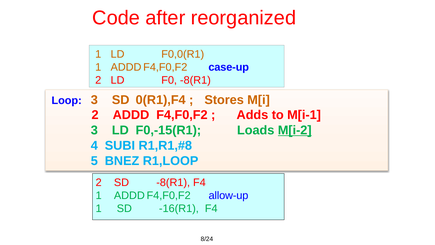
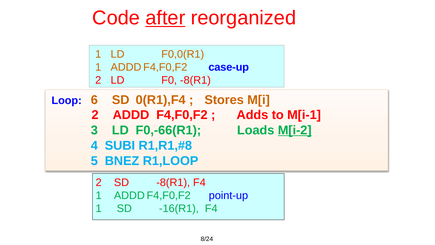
after underline: none -> present (165, 18)
Loop 3: 3 -> 6 (94, 100)
F0,-15(R1: F0,-15(R1 -> F0,-66(R1 (168, 130)
allow-up: allow-up -> point-up (228, 195)
